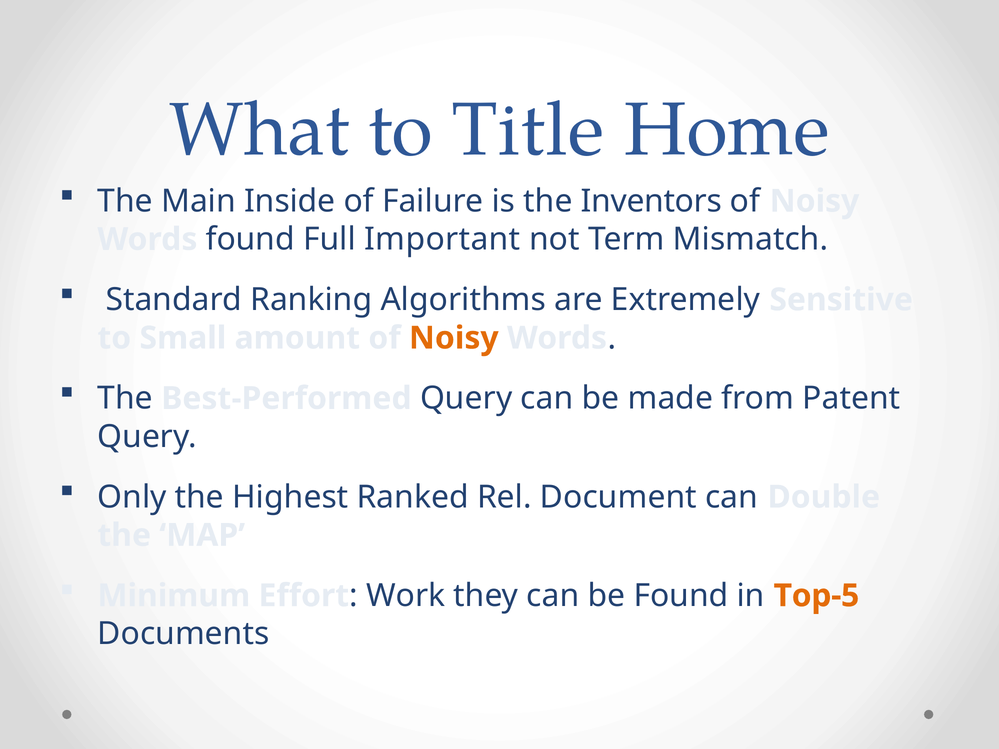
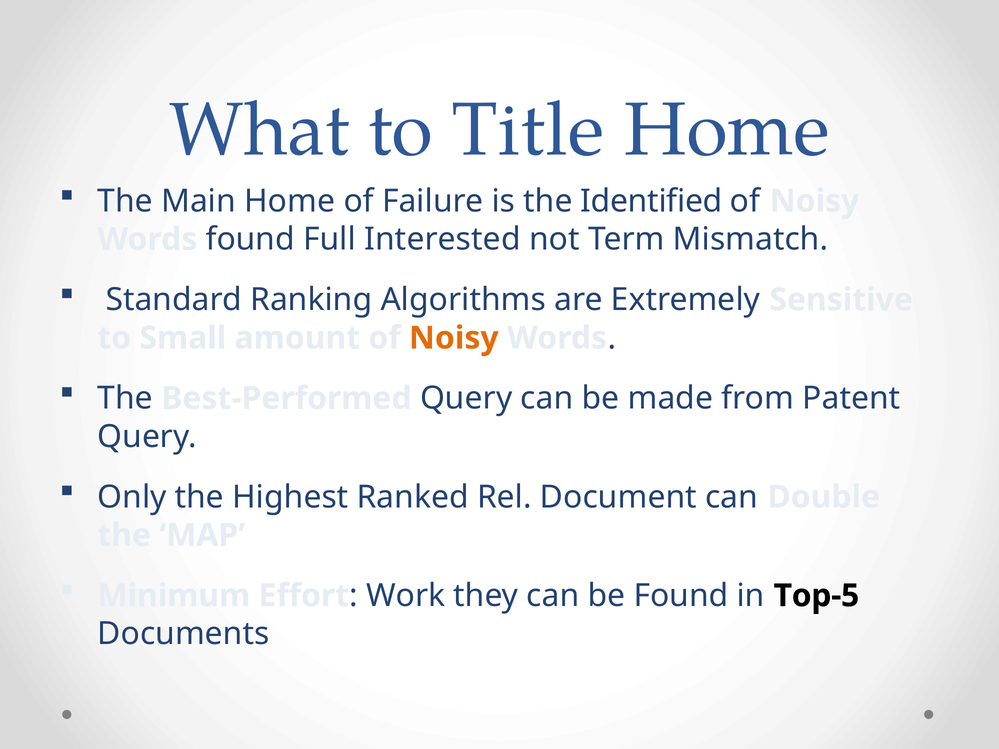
Main Inside: Inside -> Home (290, 201)
Inventors: Inventors -> Identified (651, 201)
Important: Important -> Interested (442, 239)
Top-5 colour: orange -> black (816, 596)
